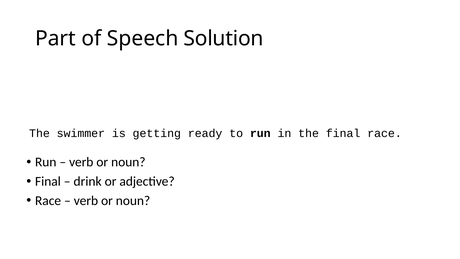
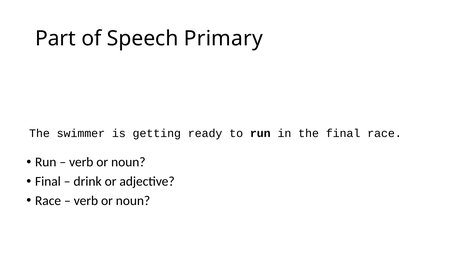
Solution: Solution -> Primary (223, 39)
